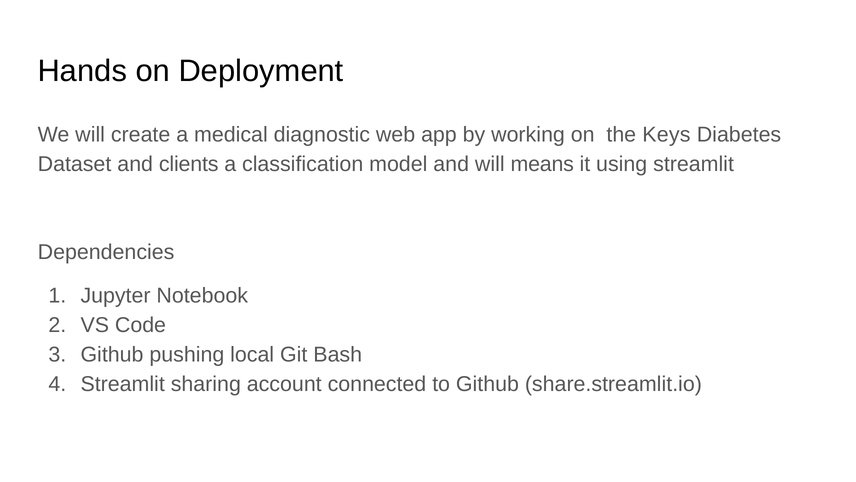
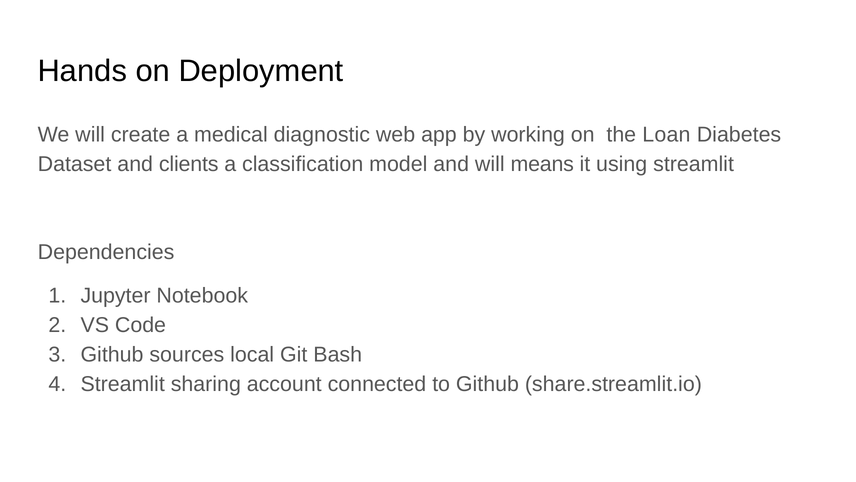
Keys: Keys -> Loan (666, 135)
pushing: pushing -> sources (187, 355)
